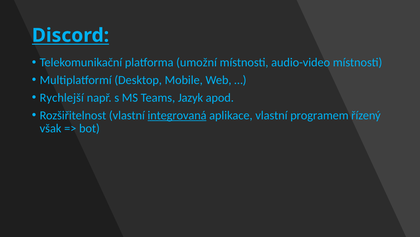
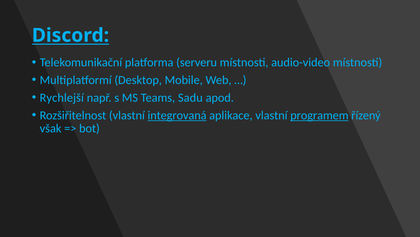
umožní: umožní -> serveru (197, 62)
Jazyk: Jazyk -> Sadu (190, 97)
programem underline: none -> present (319, 115)
